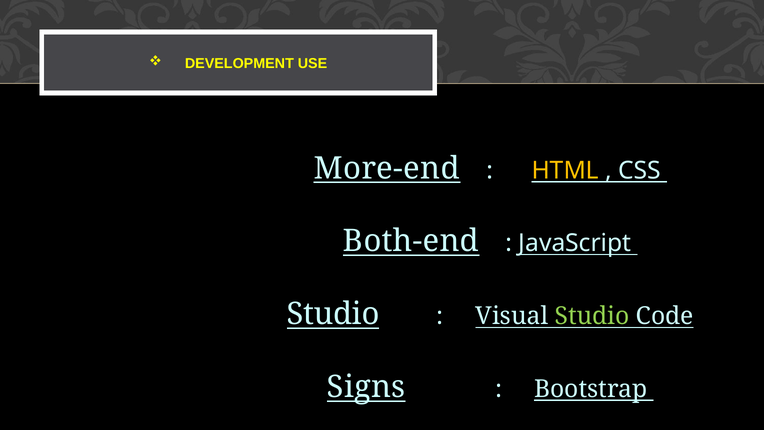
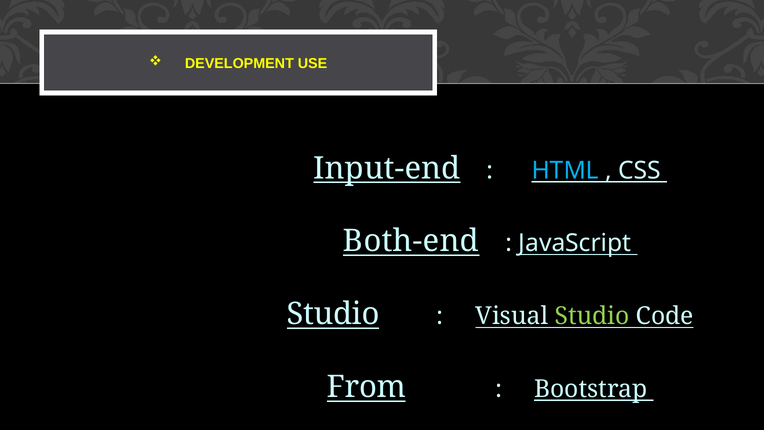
More-end: More-end -> Input-end (387, 168)
HTML colour: yellow -> light blue (565, 170)
Signs: Signs -> From (366, 387)
